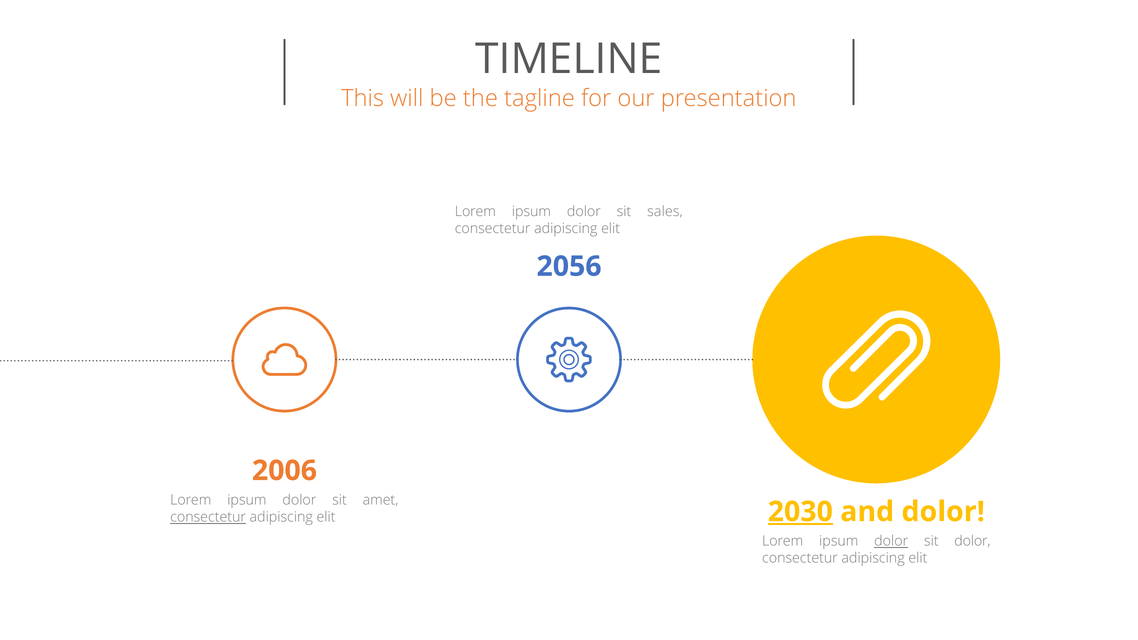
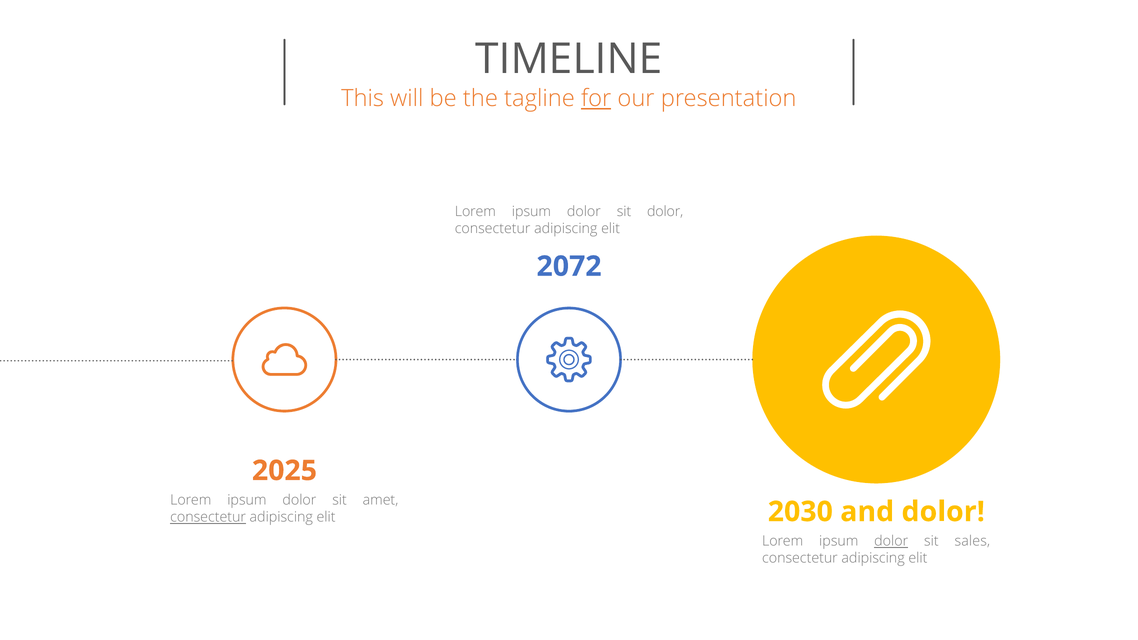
for underline: none -> present (596, 98)
sit sales: sales -> dolor (665, 212)
2056: 2056 -> 2072 (569, 266)
2006: 2006 -> 2025 (284, 471)
2030 underline: present -> none (800, 512)
sit dolor: dolor -> sales (972, 541)
